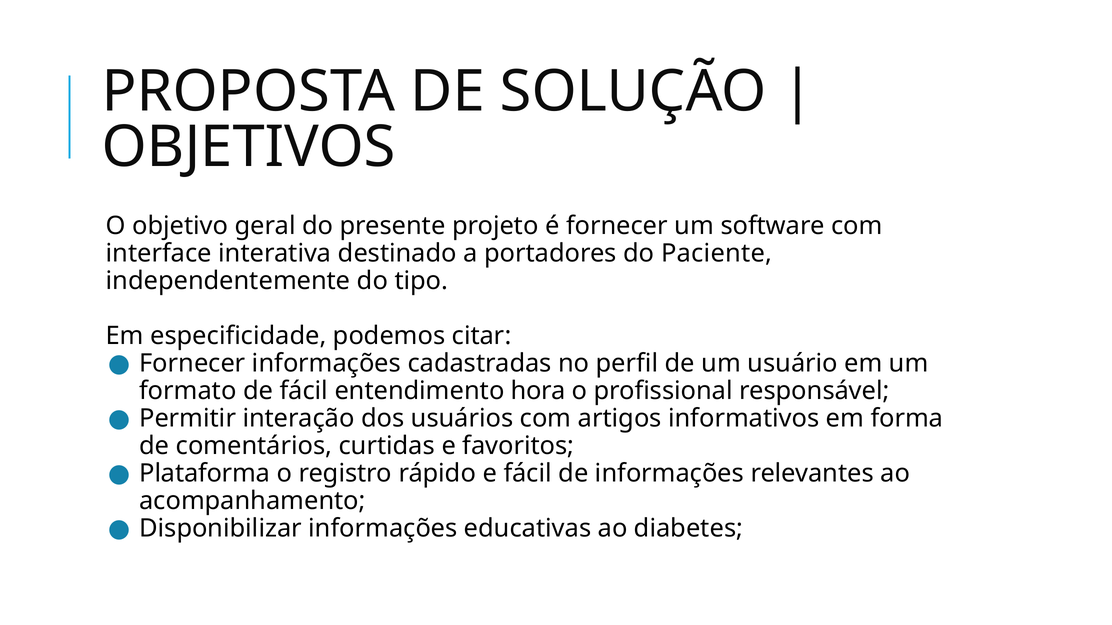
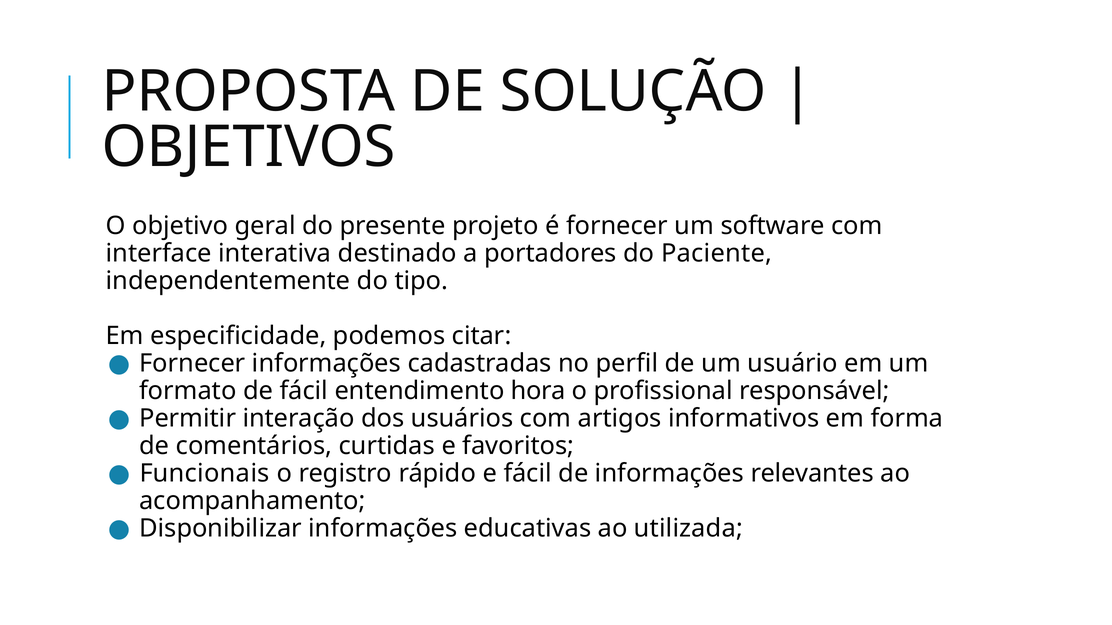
Plataforma: Plataforma -> Funcionais (205, 474)
diabetes: diabetes -> utilizada (688, 529)
